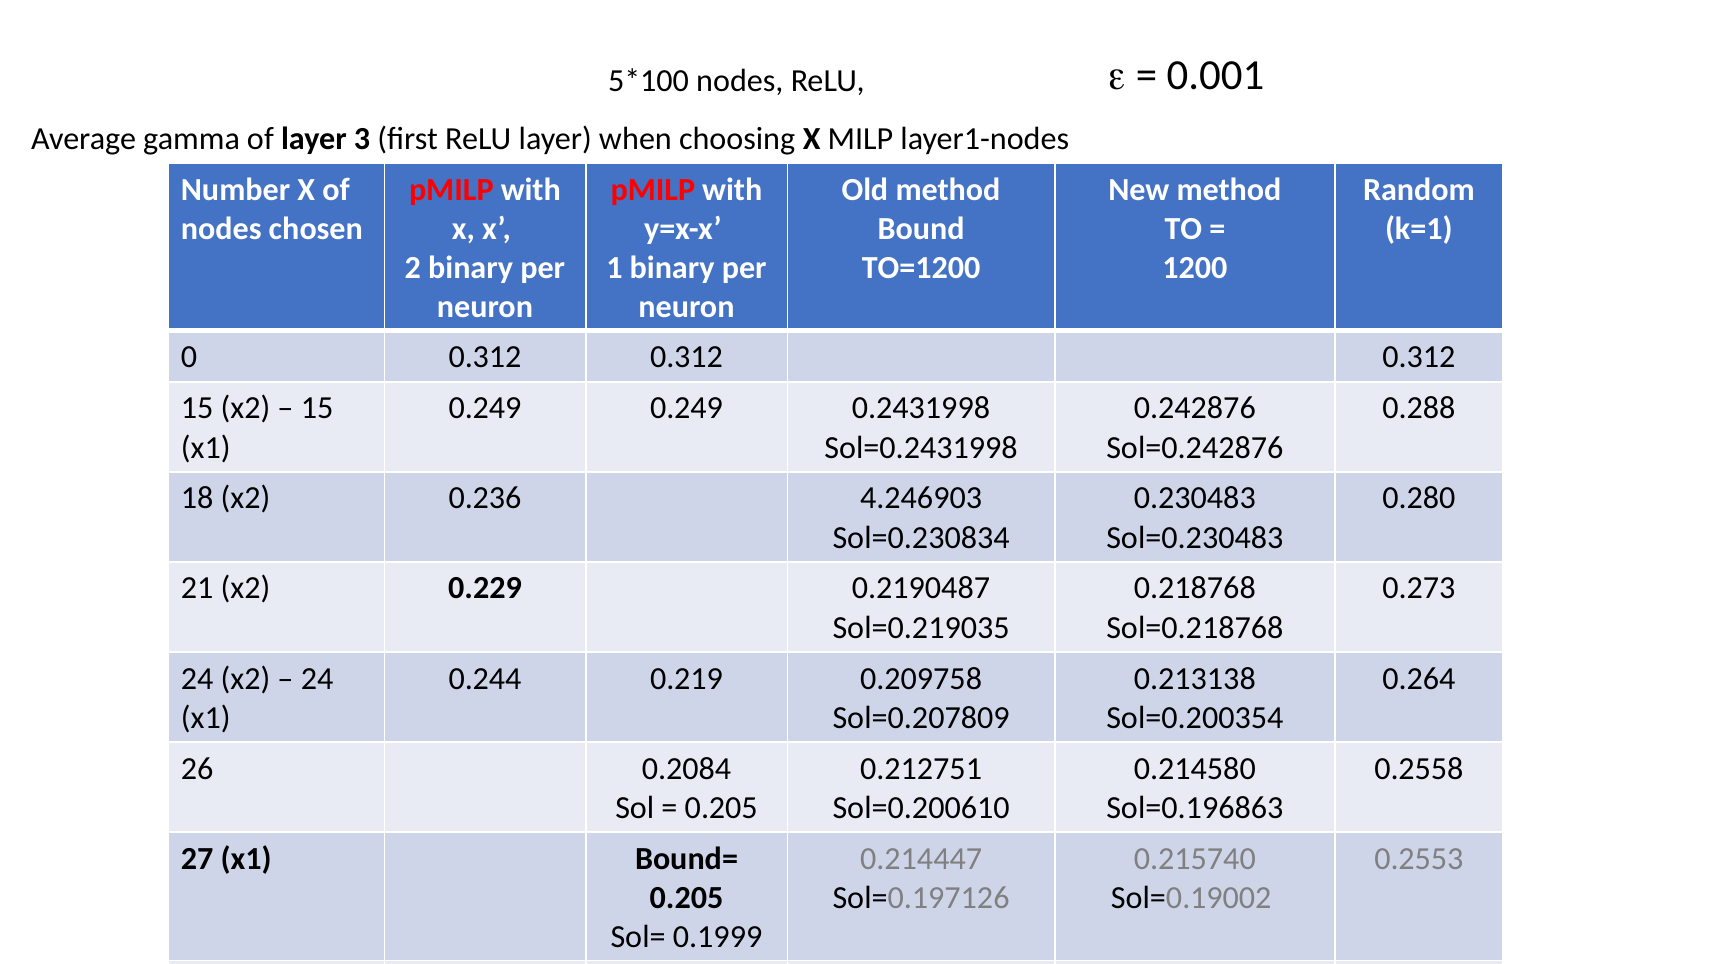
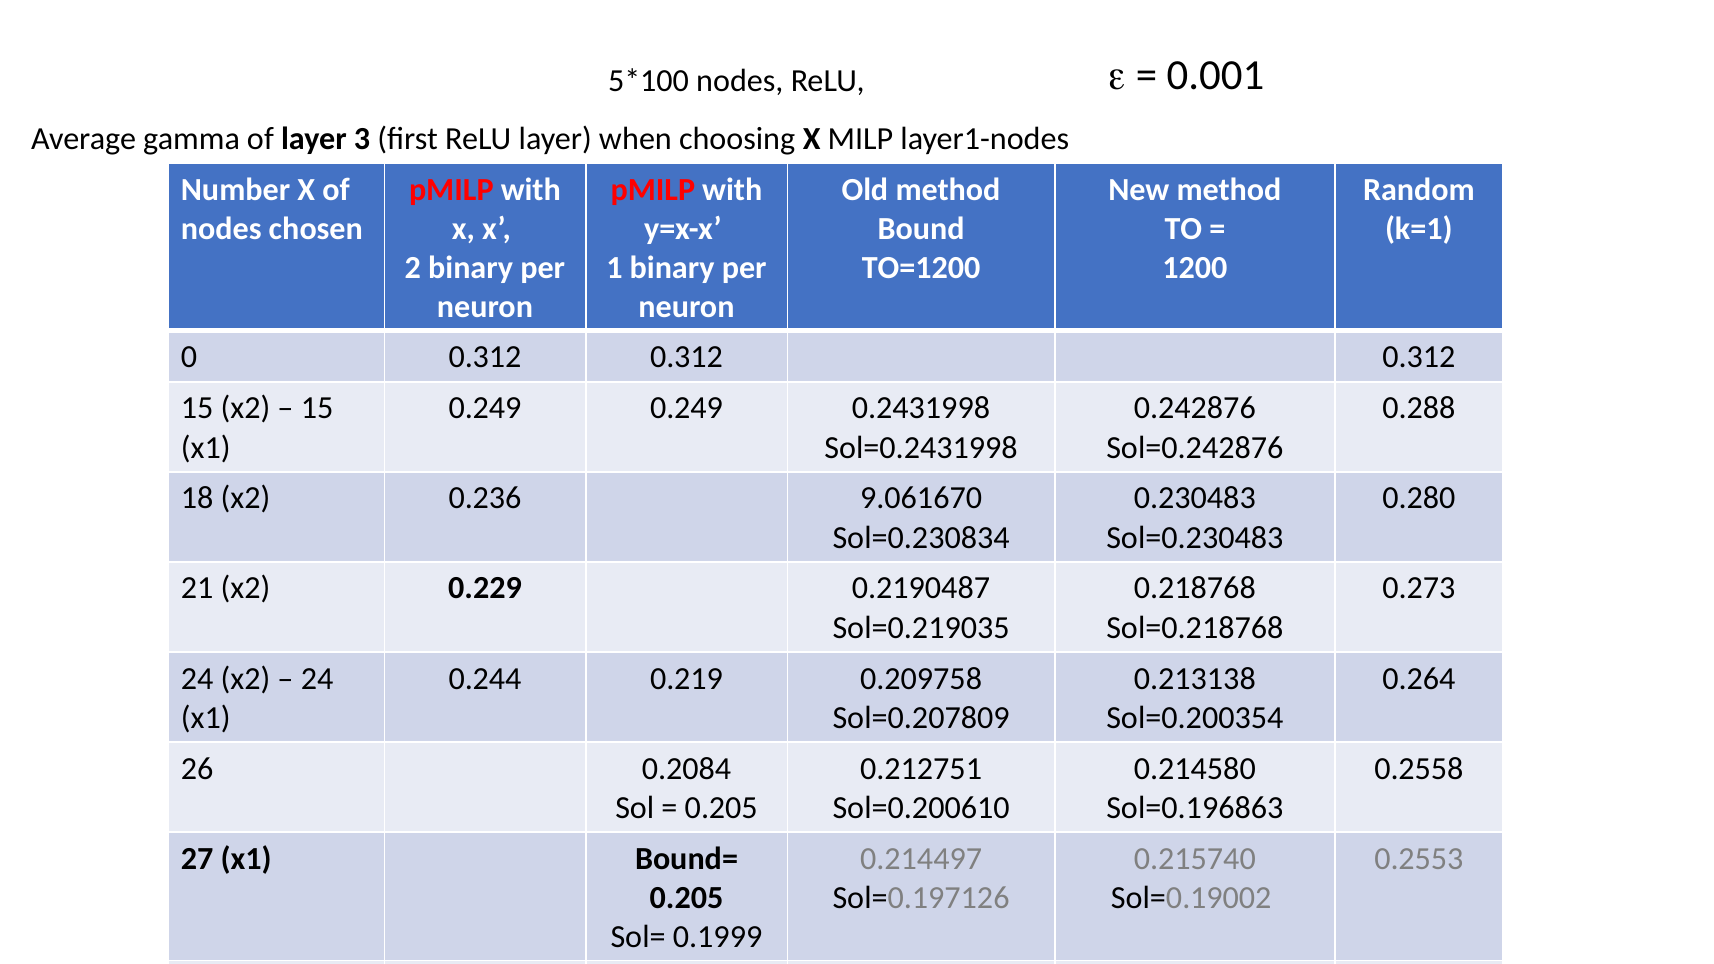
4.246903: 4.246903 -> 9.061670 (921, 498)
0.214447: 0.214447 -> 0.214497 (921, 859)
